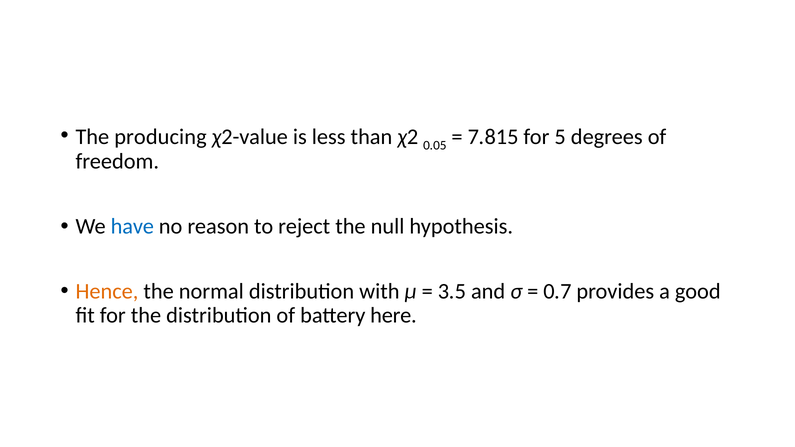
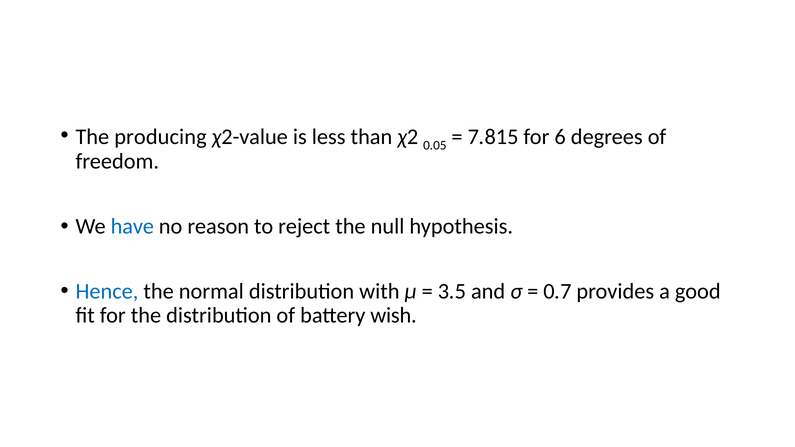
5: 5 -> 6 (560, 137)
Hence colour: orange -> blue (107, 291)
here: here -> wish (393, 316)
